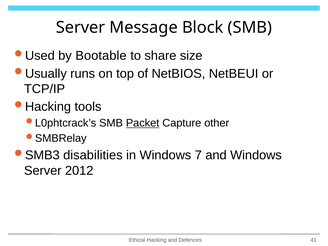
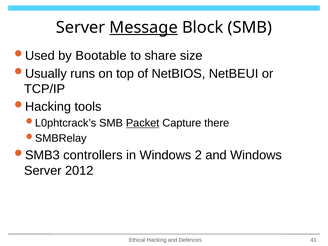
Message underline: none -> present (144, 28)
other: other -> there (217, 123)
disabilities: disabilities -> controllers (93, 155)
7: 7 -> 2 (198, 155)
